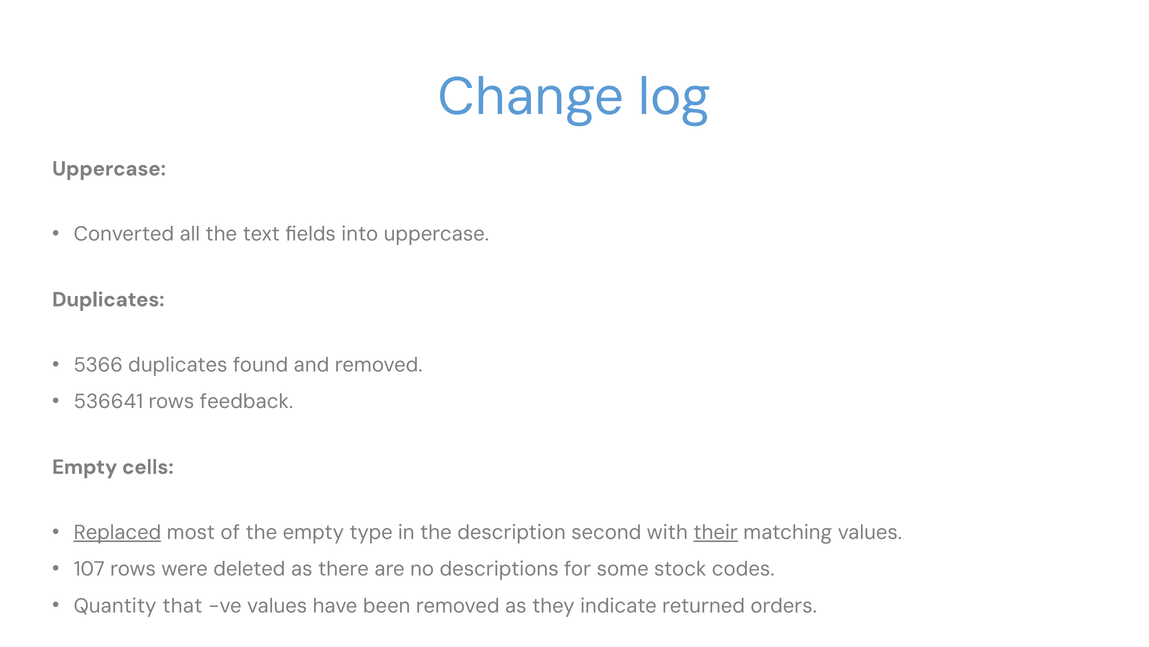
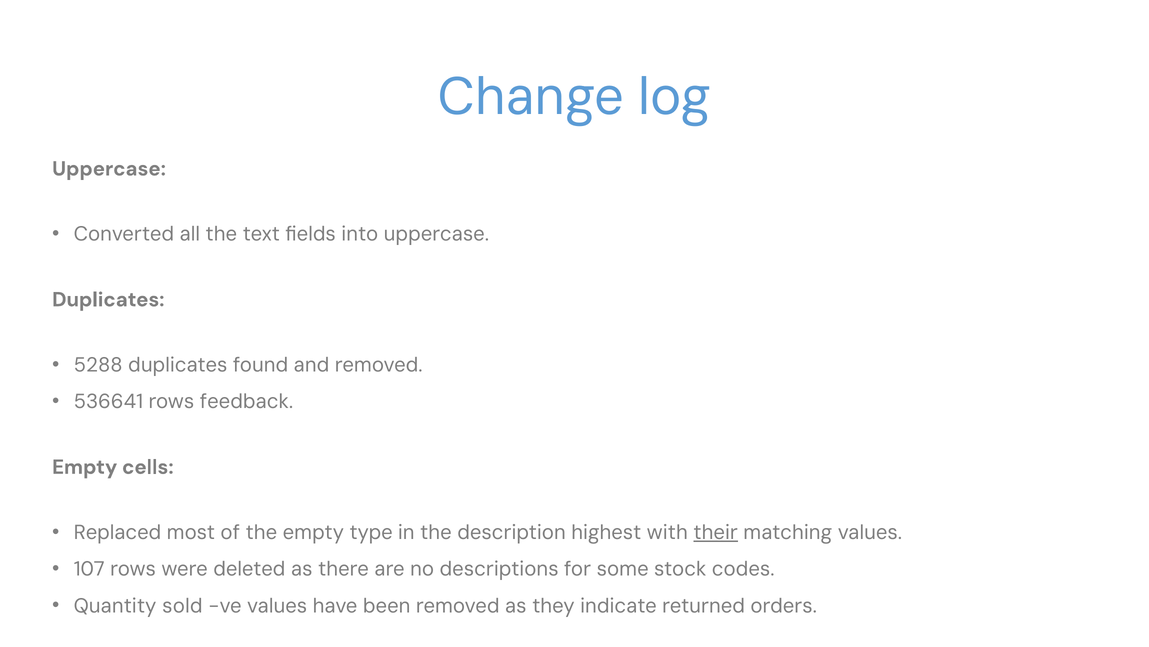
5366: 5366 -> 5288 (98, 365)
Replaced underline: present -> none (117, 532)
second: second -> highest (606, 532)
that: that -> sold (182, 605)
